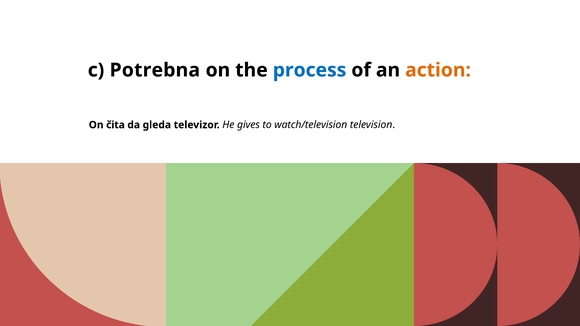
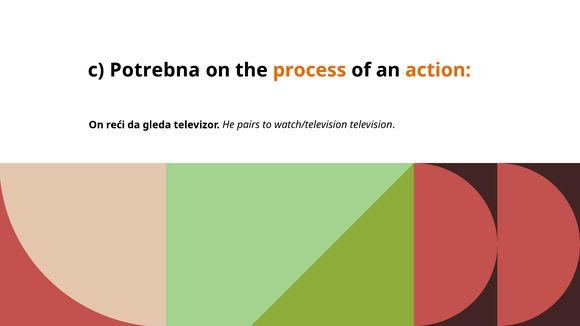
process colour: blue -> orange (310, 70)
čita: čita -> reći (115, 125)
gives: gives -> pairs (248, 125)
